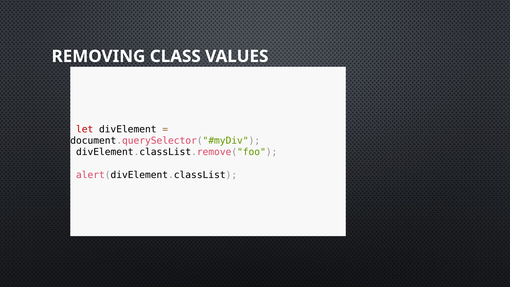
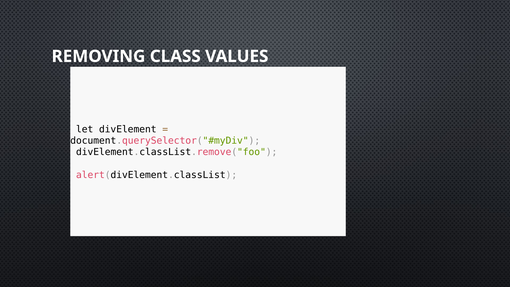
let colour: red -> black (85, 129)
